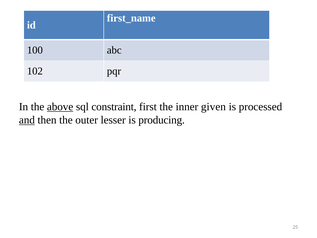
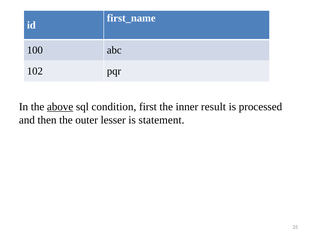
constraint: constraint -> condition (114, 107)
given: given -> result (213, 107)
and underline: present -> none (27, 120)
producing: producing -> statement (161, 120)
